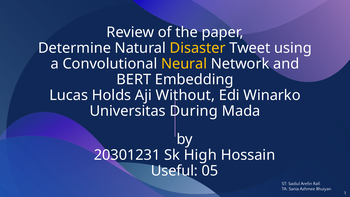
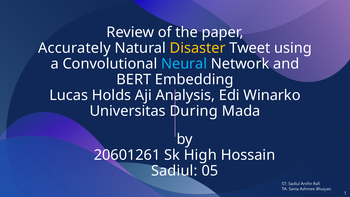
Determine: Determine -> Accurately (74, 48)
Neural colour: yellow -> light blue (184, 64)
Without: Without -> Analysis (185, 95)
20301231: 20301231 -> 20601261 (127, 155)
Useful: Useful -> Sadiul (174, 171)
